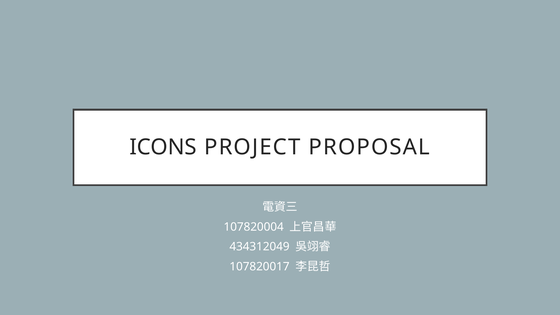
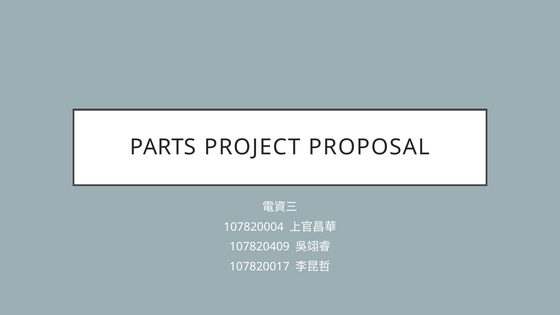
ICONS: ICONS -> PARTS (163, 147)
434312049: 434312049 -> 107820409 (260, 247)
